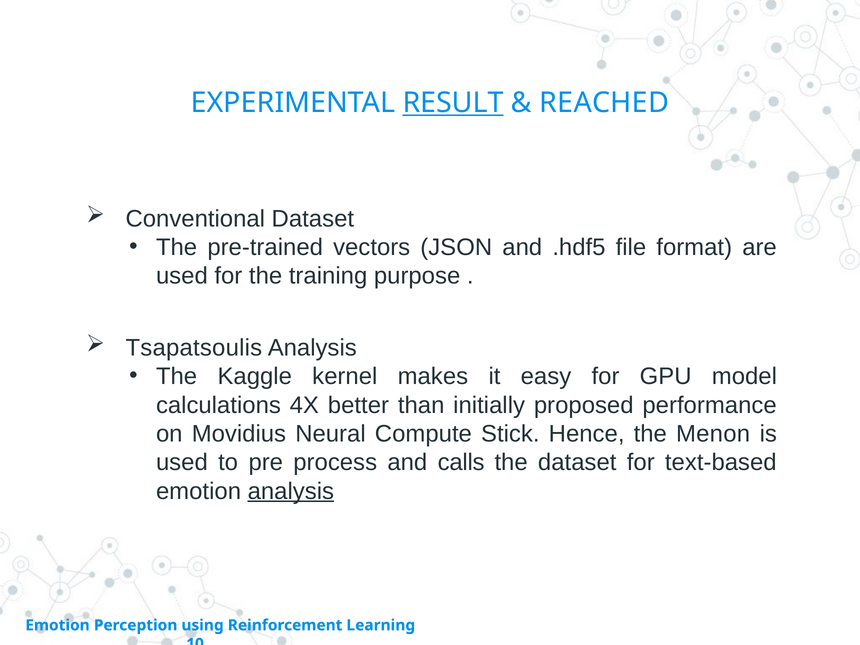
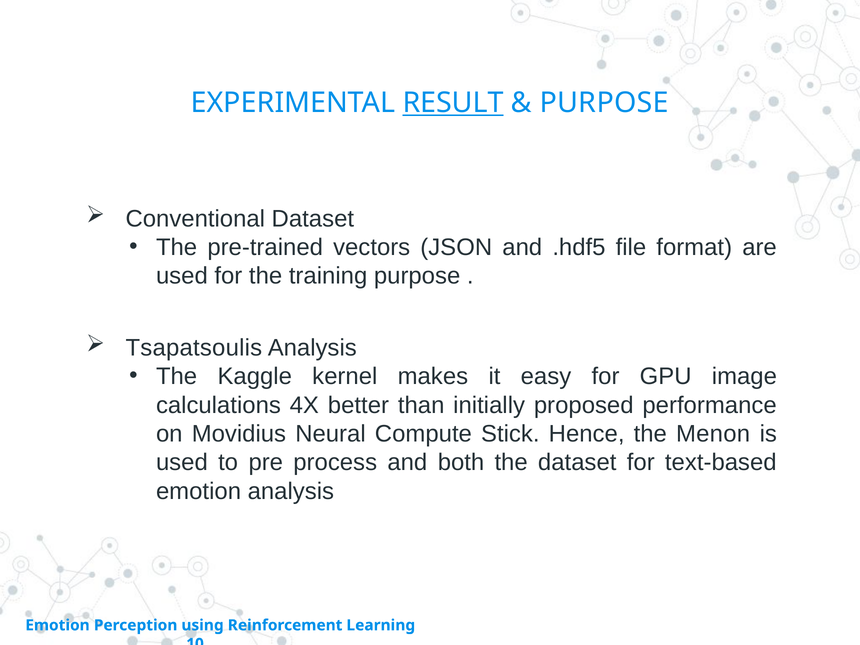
REACHED: REACHED -> PURPOSE (604, 103)
model: model -> image (744, 376)
calls: calls -> both (461, 462)
analysis underline: present -> none (291, 491)
